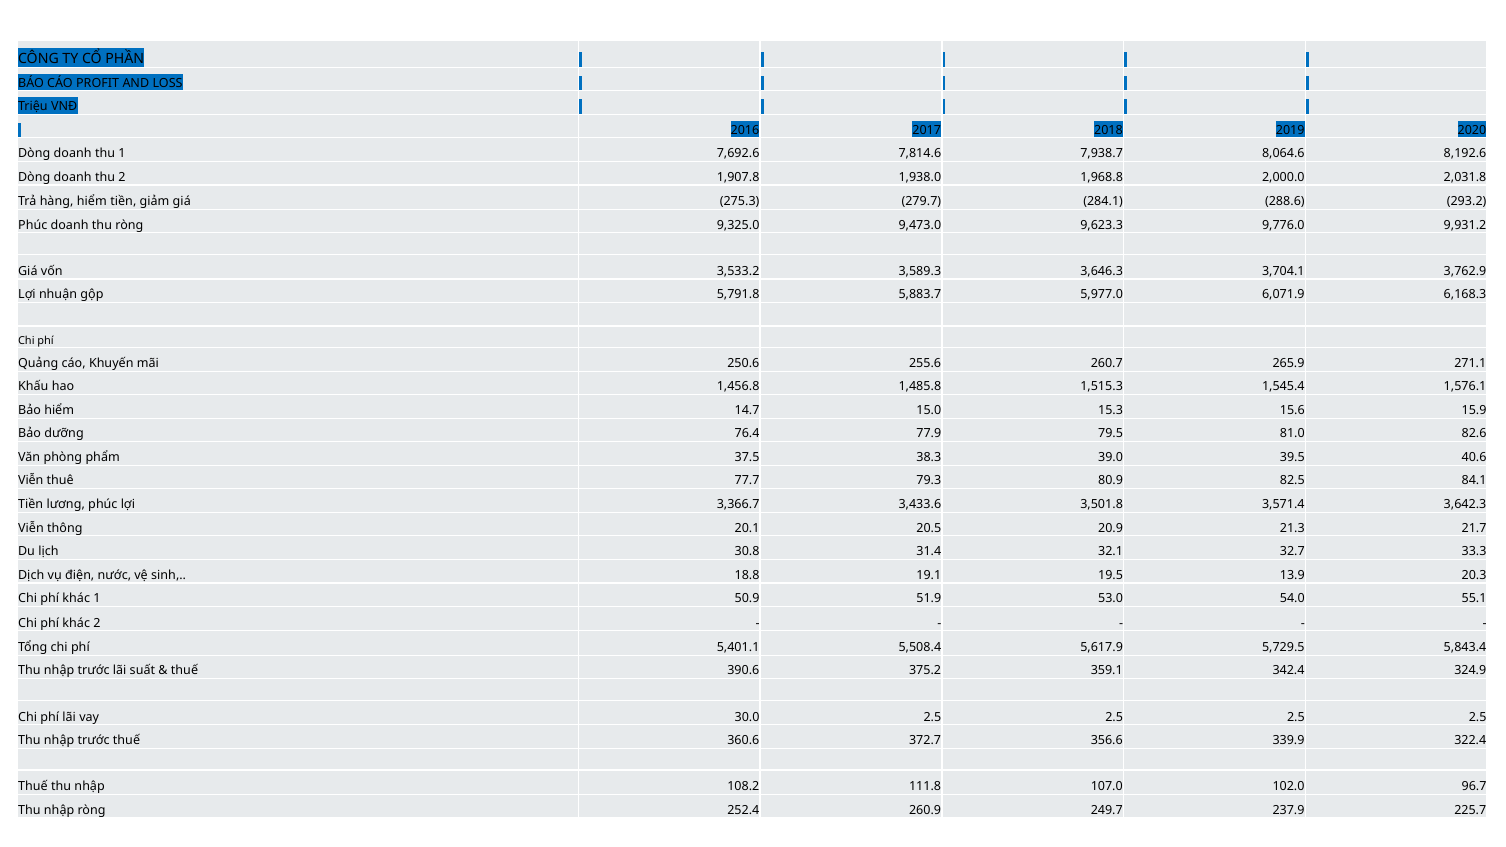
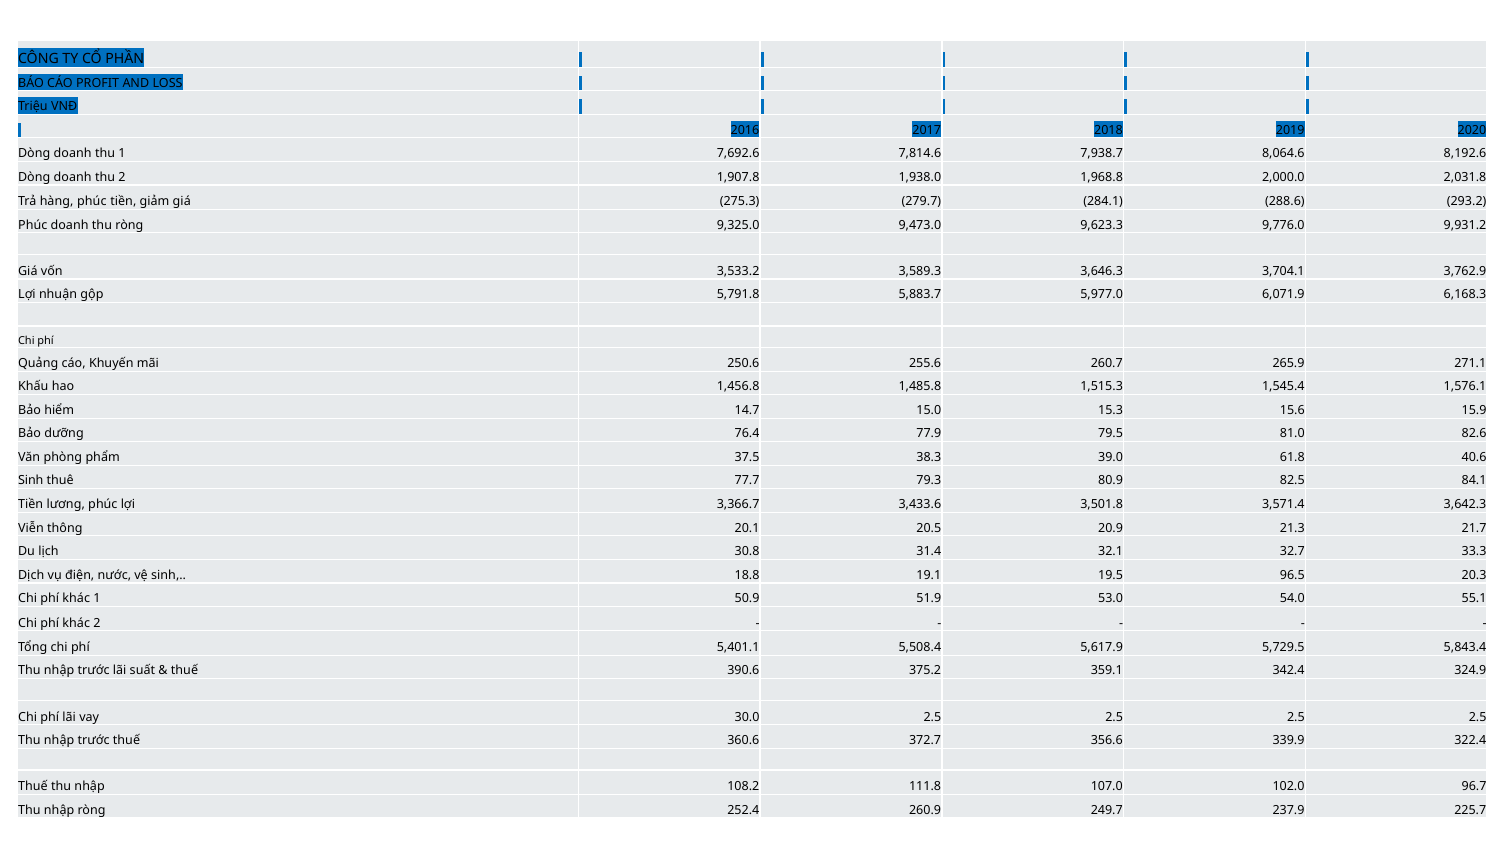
hàng hiểm: hiểm -> phúc (92, 201)
39.5: 39.5 -> 61.8 (1292, 457)
Viễn: Viễn -> Sinh (31, 481)
13.9: 13.9 -> 96.5 (1292, 575)
